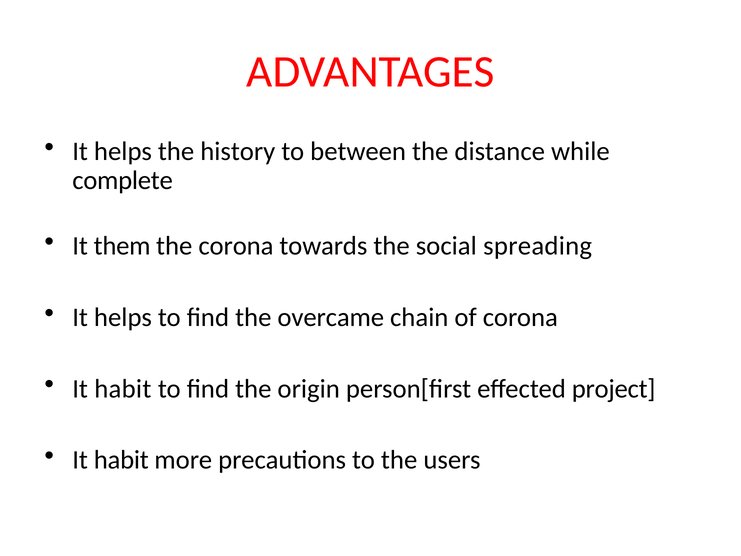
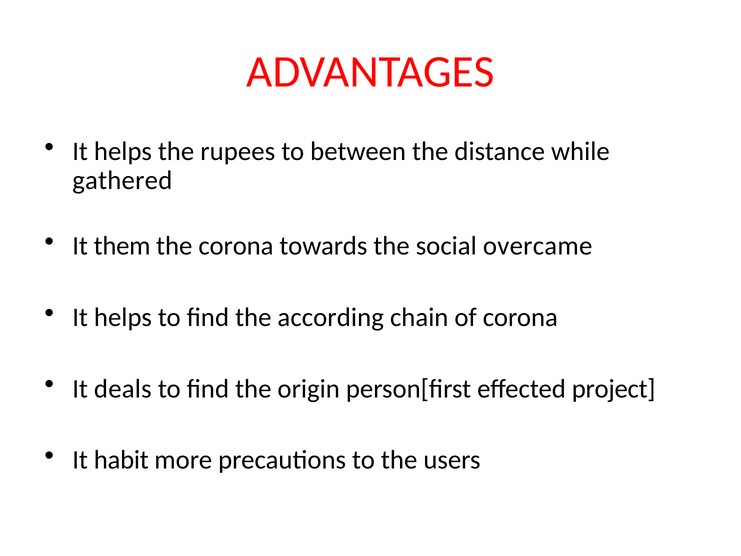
history: history -> rupees (238, 151)
complete: complete -> gathered (122, 180)
spreading: spreading -> overcame (538, 246)
overcame: overcame -> according (331, 317)
habit: habit -> deals (123, 389)
